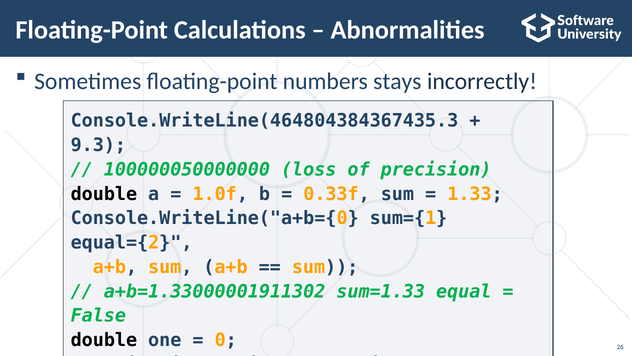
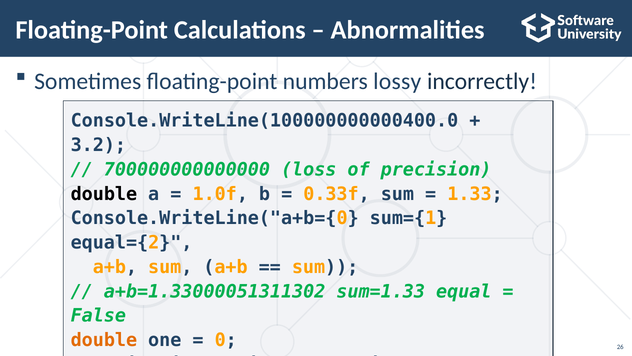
stays: stays -> lossy (397, 81)
Console.WriteLine(464804384367435.3: Console.WriteLine(464804384367435.3 -> Console.WriteLine(100000000000400.0 (264, 121)
9.3: 9.3 -> 3.2 (98, 145)
100000050000000: 100000050000000 -> 700000000000000 (187, 169)
a+b=1.33000001911302: a+b=1.33000001911302 -> a+b=1.33000051311302 (215, 291)
double colour: black -> orange (104, 340)
